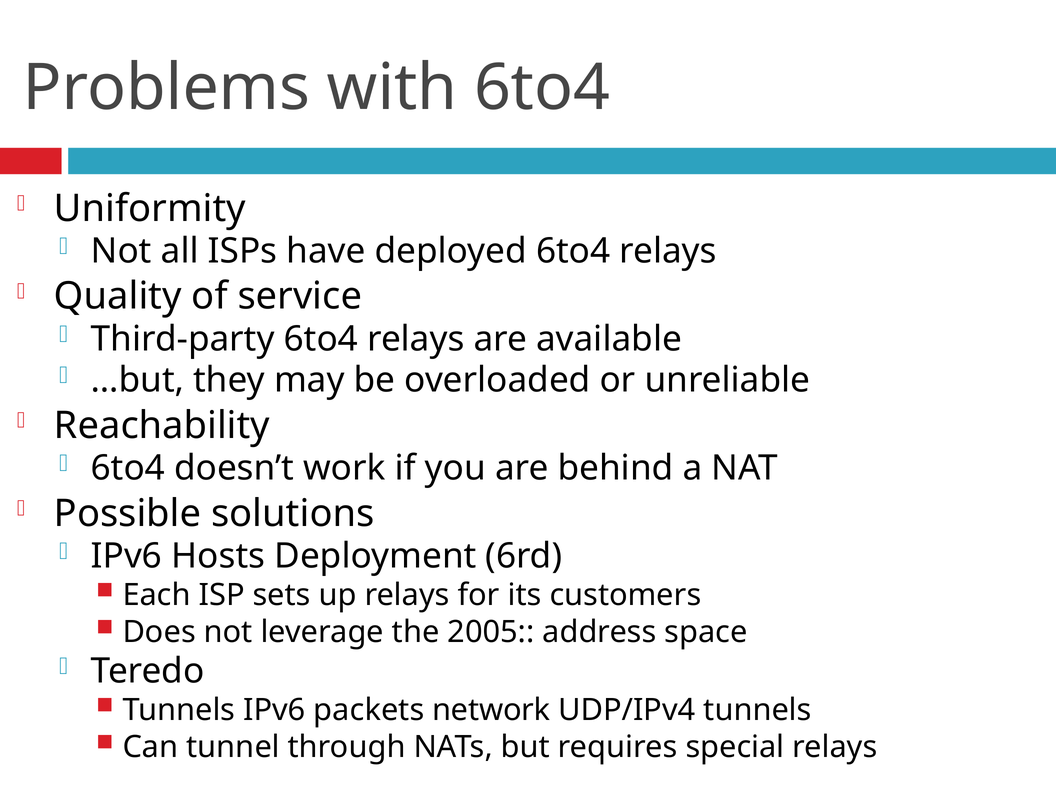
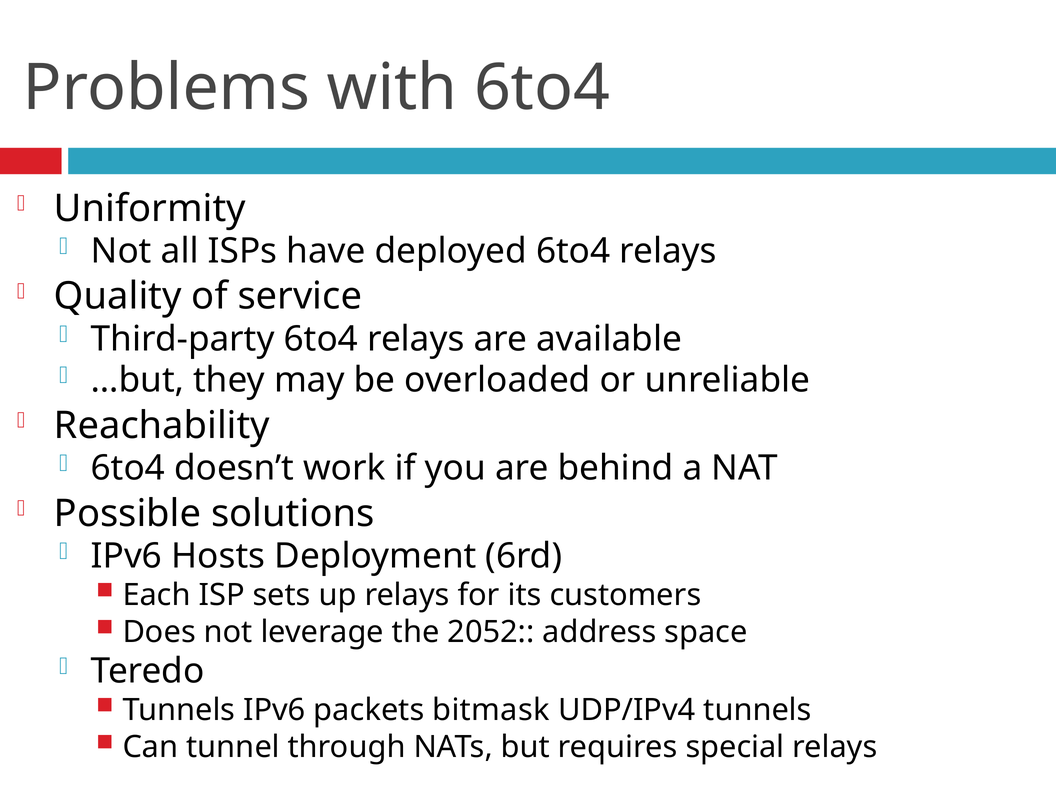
2005: 2005 -> 2052 (491, 632)
network: network -> bitmask (491, 710)
